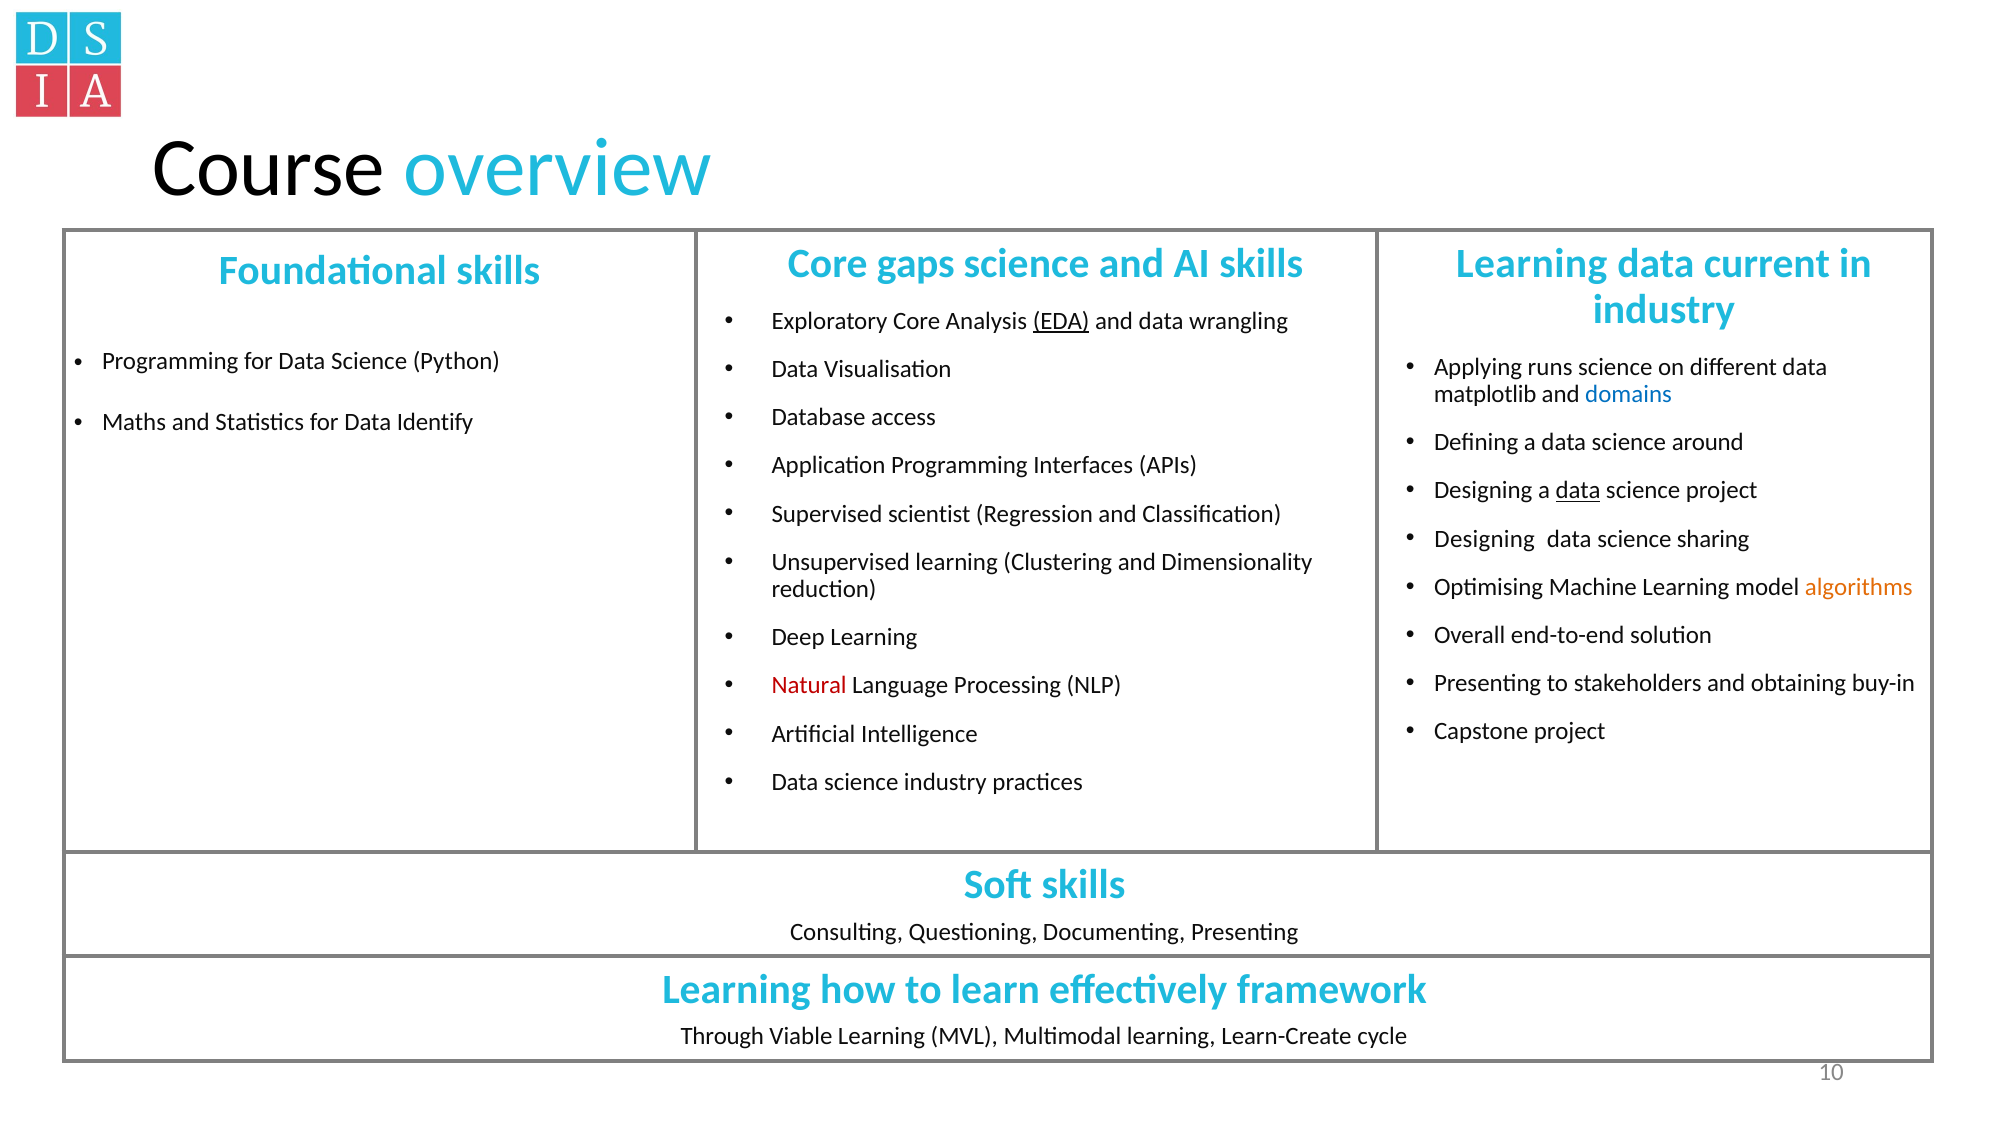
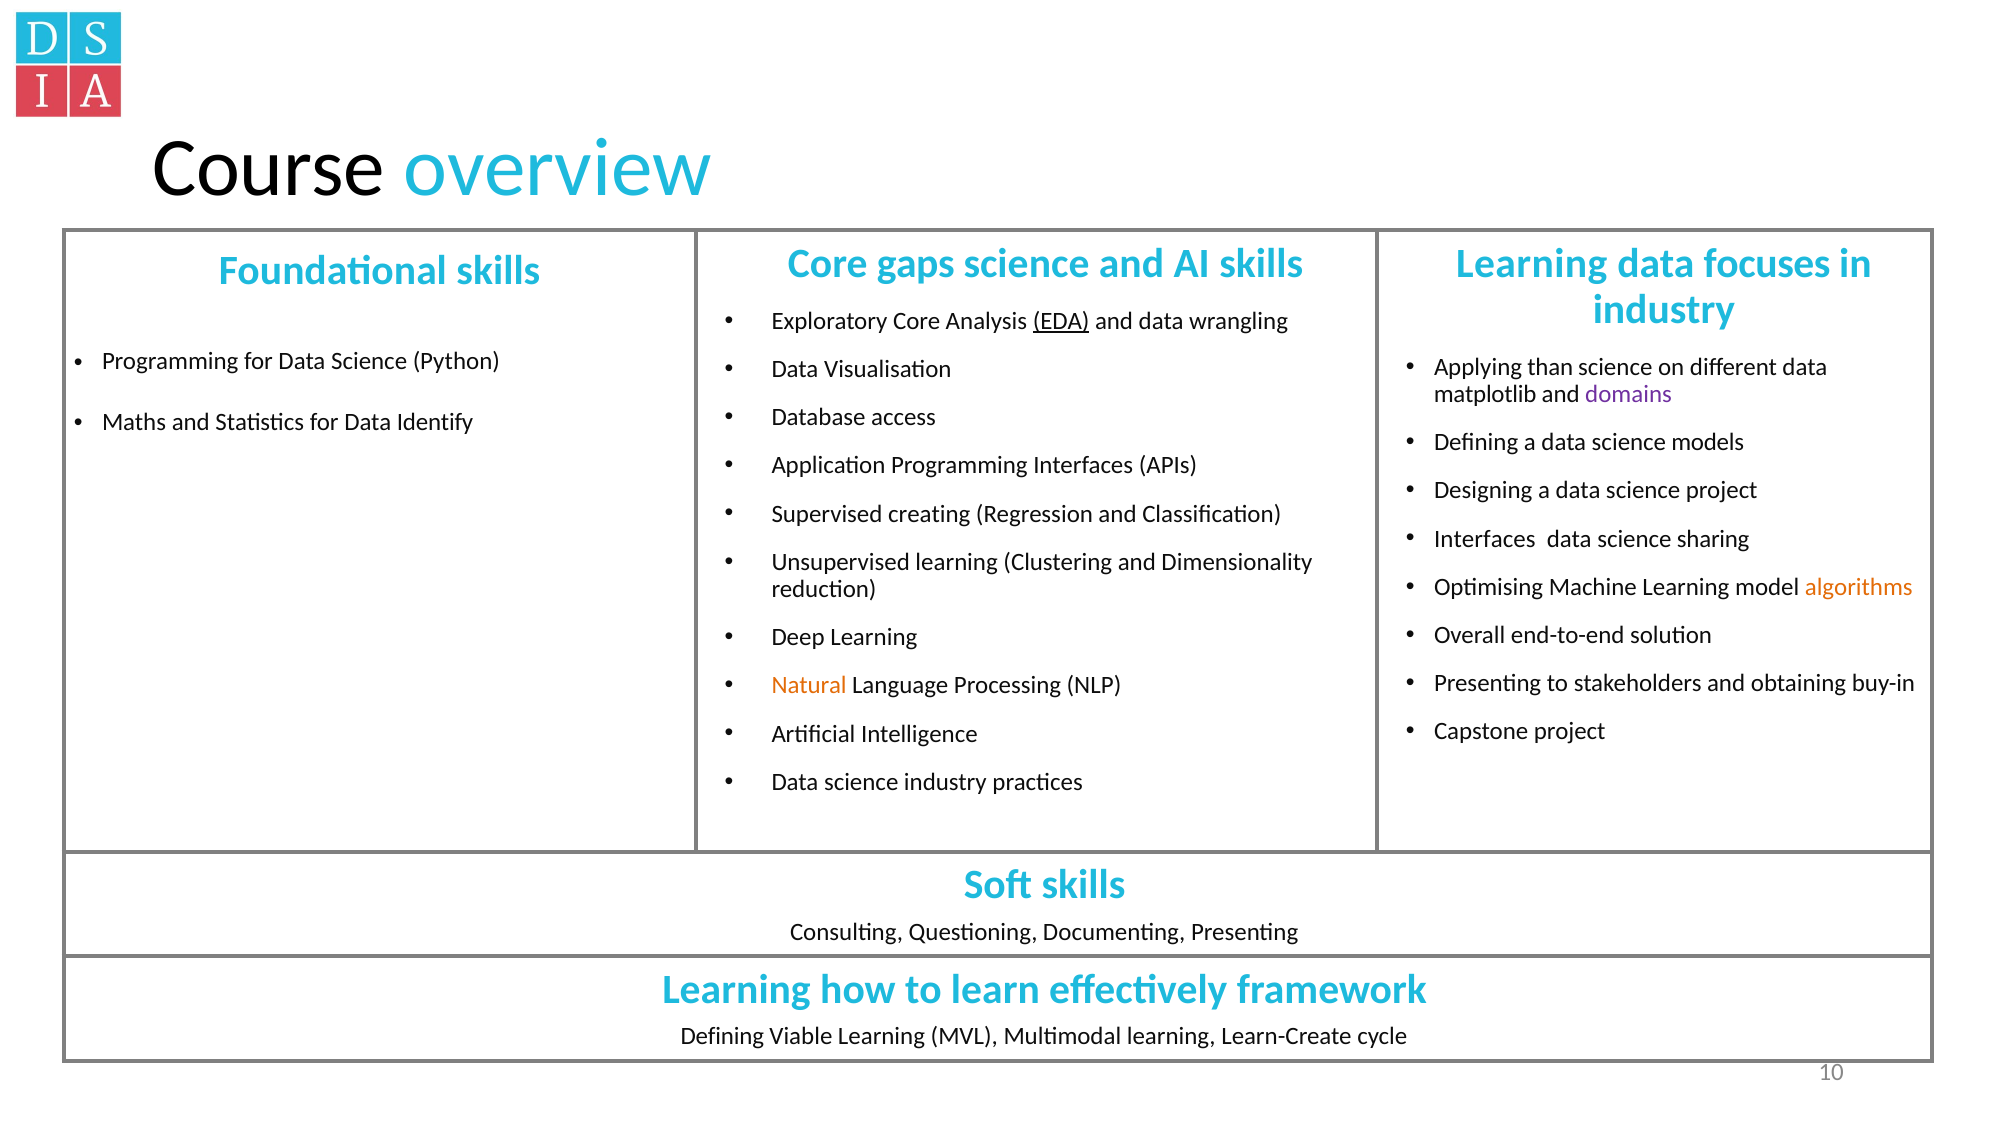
current: current -> focuses (1767, 264)
runs: runs -> than (1550, 367)
domains colour: blue -> purple (1629, 394)
around: around -> models (1708, 442)
data underline: present -> none (1578, 491)
scientist: scientist -> creating (929, 514)
Designing: Designing -> Interfaces (1485, 539)
Natural colour: red -> orange (809, 686)
Through: Through -> Defining (722, 1036)
